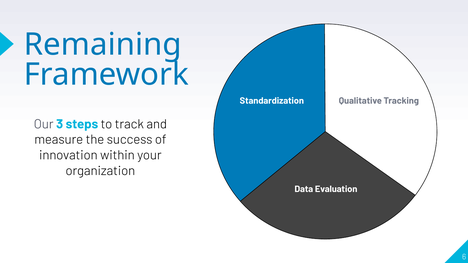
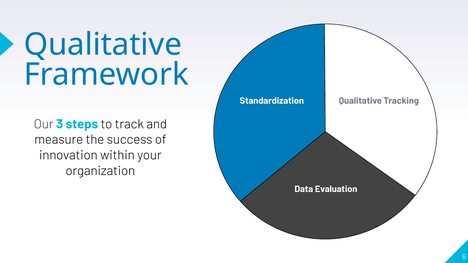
Remaining: Remaining -> Qualitative (103, 45)
